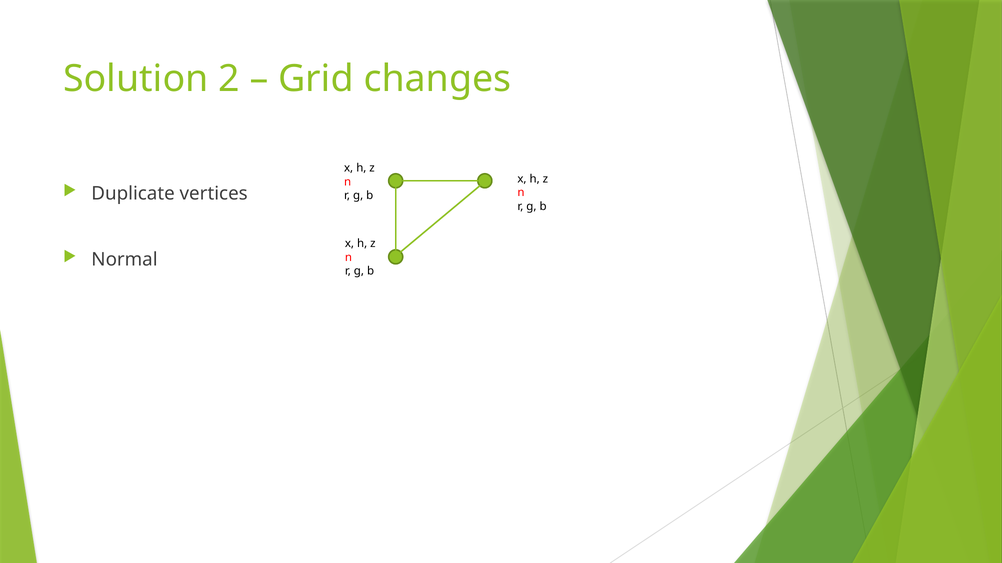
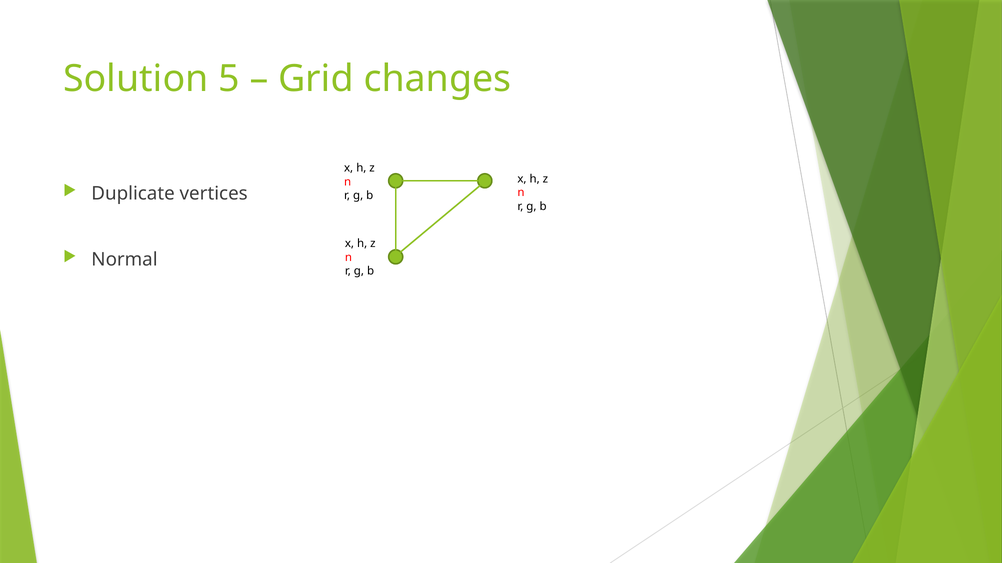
2: 2 -> 5 (229, 79)
